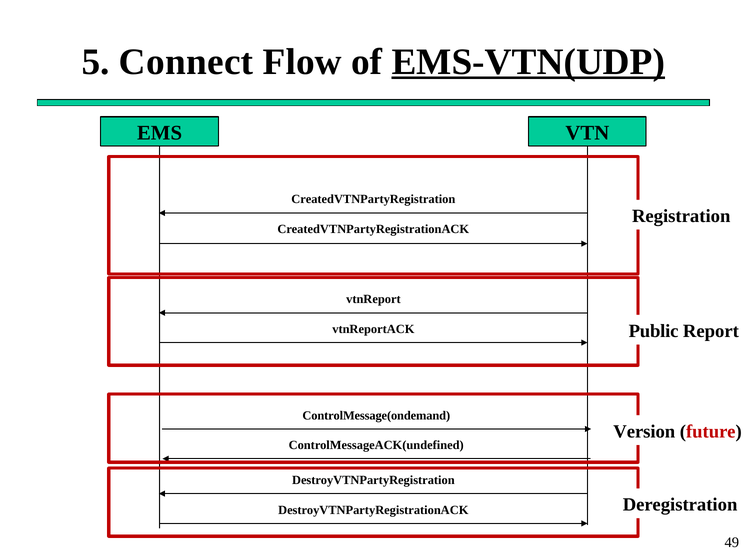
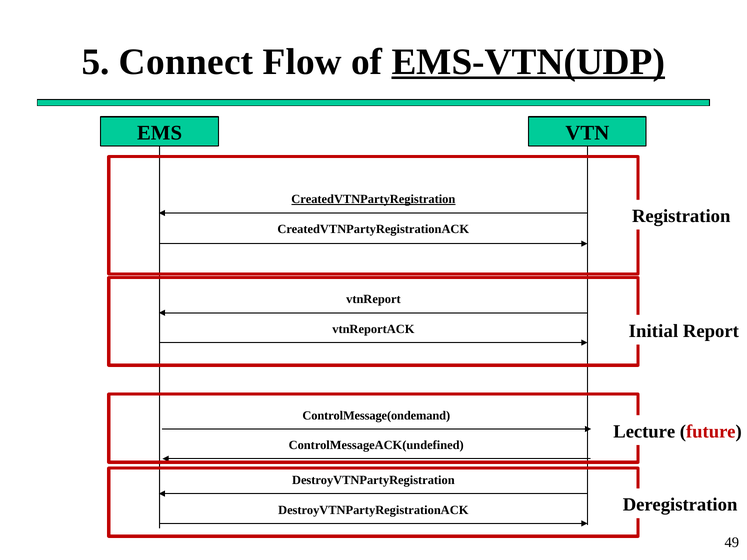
CreatedVTNPartyRegistration underline: none -> present (373, 199)
Public: Public -> Initial (653, 331)
Version: Version -> Lecture (644, 432)
